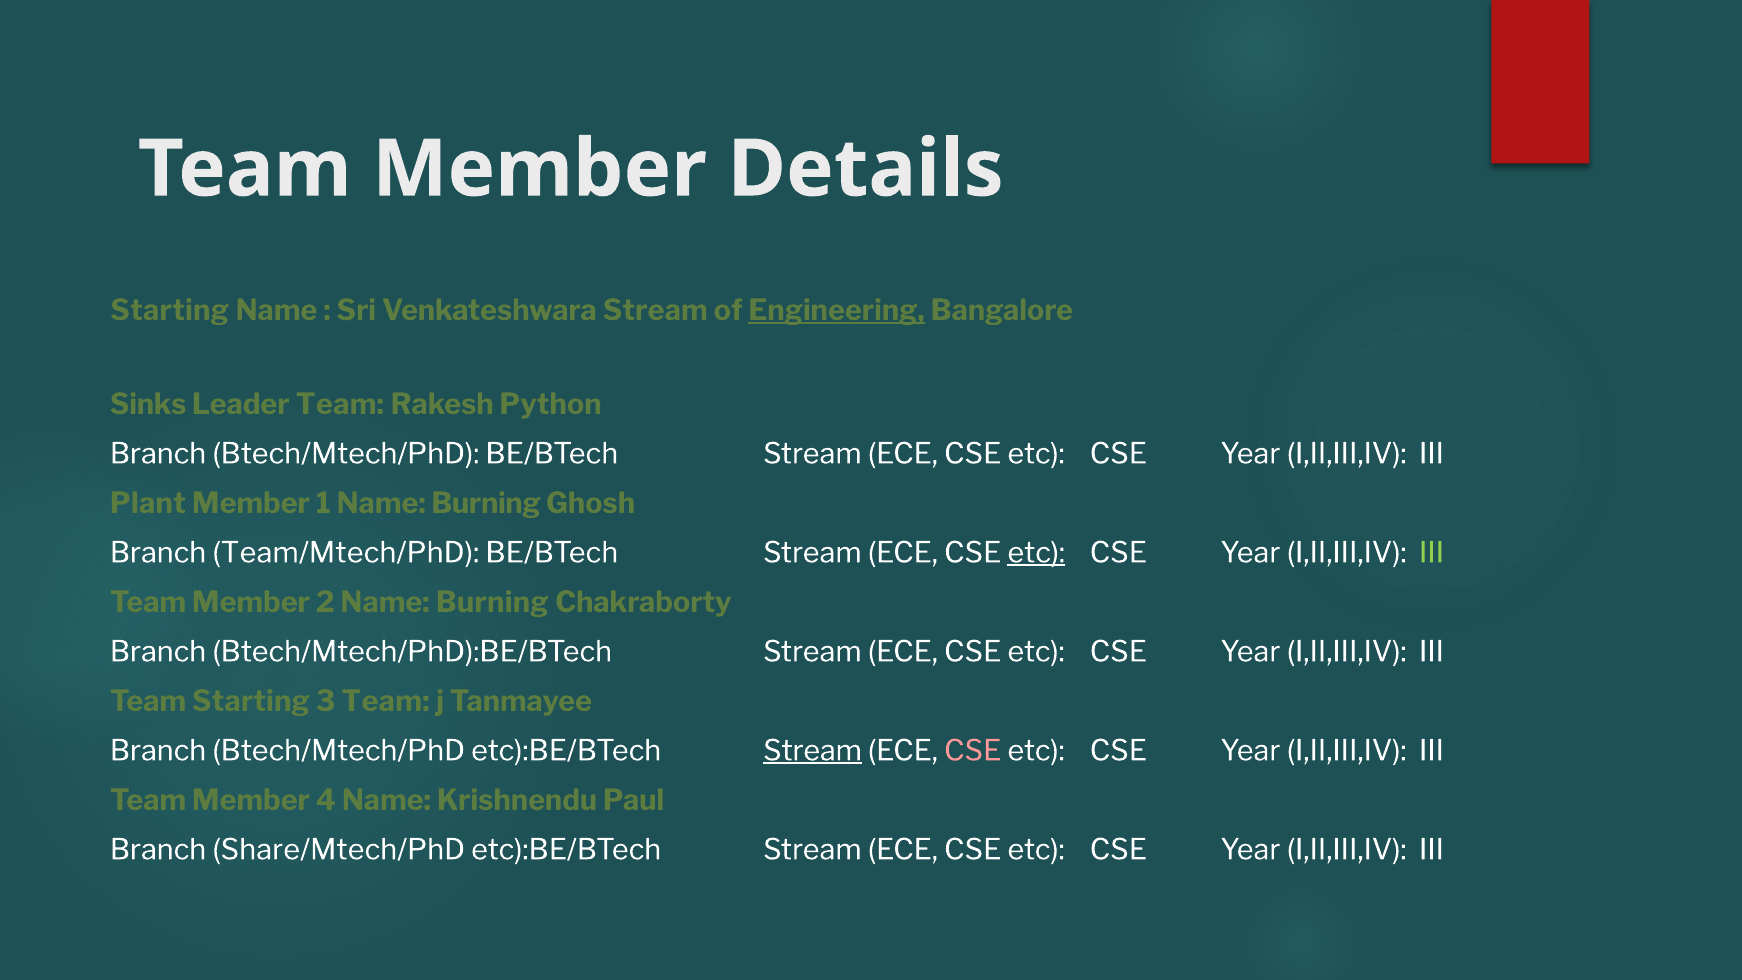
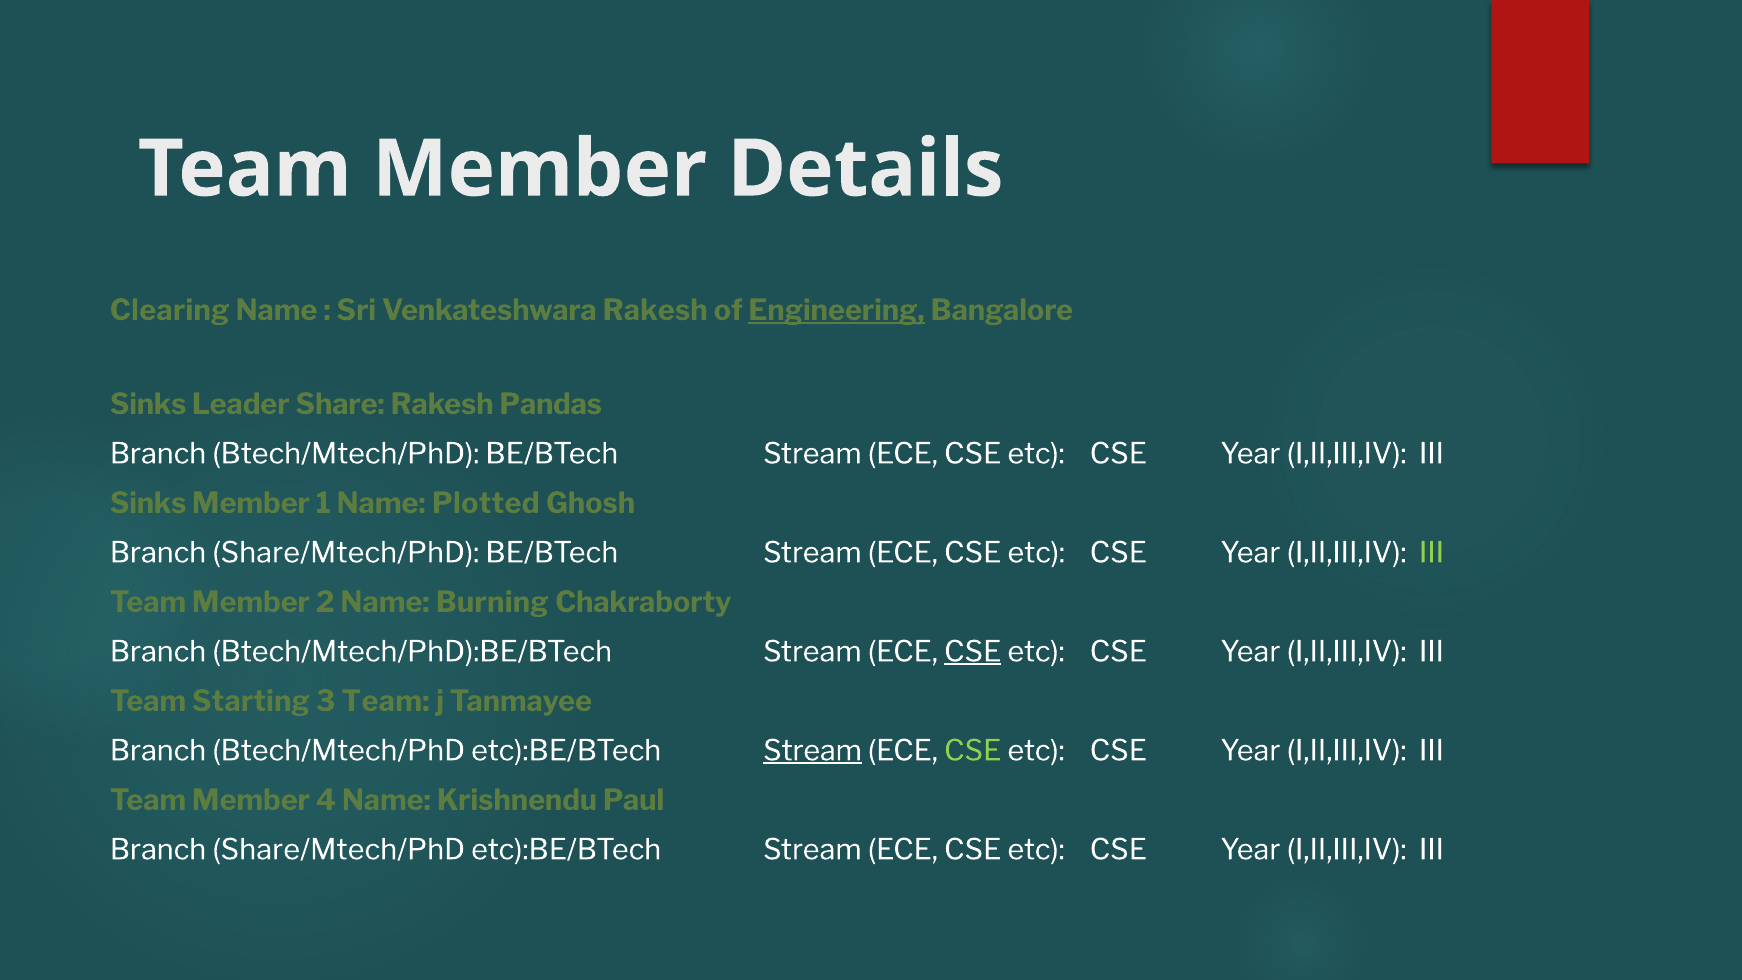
Starting: Starting -> Clearing (170, 310)
Venkateshwara Stream: Stream -> Rakesh (655, 310)
Leader Team: Team -> Share (340, 404)
Python: Python -> Pandas (551, 404)
Plant: Plant -> Sinks (148, 503)
1 Name Burning: Burning -> Plotted (486, 503)
Team/Mtech/PhD: Team/Mtech/PhD -> Share/Mtech/PhD (346, 553)
etc underline: present -> none (1036, 553)
CSE underline: none -> present (973, 652)
CSE colour: pink -> light green (973, 751)
